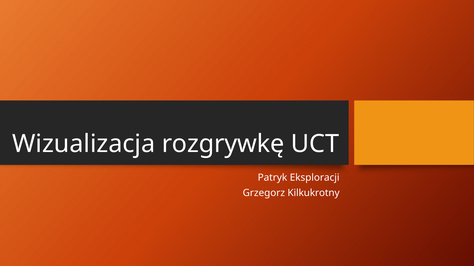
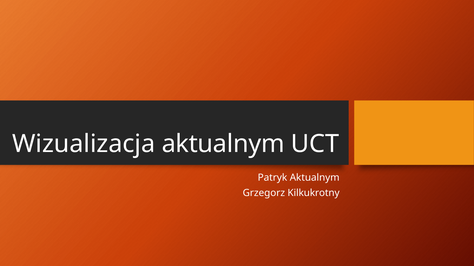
Wizualizacja rozgrywkę: rozgrywkę -> aktualnym (223, 144)
Patryk Eksploracji: Eksploracji -> Aktualnym (315, 178)
